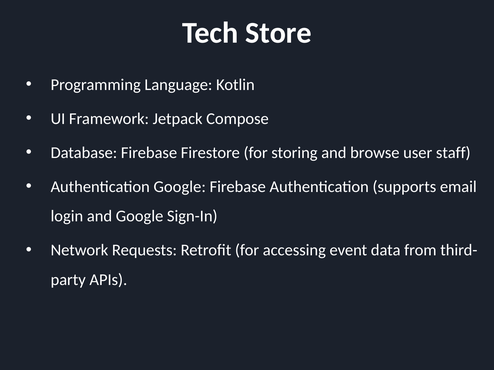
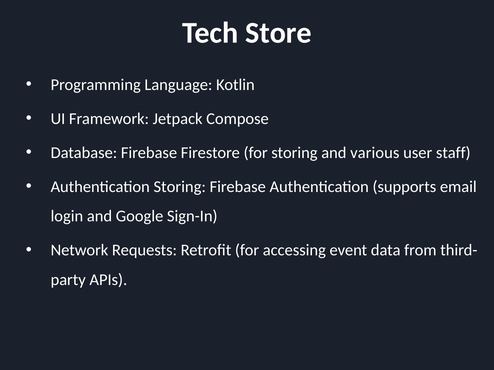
browse: browse -> various (375, 153)
Authentication Google: Google -> Storing (180, 187)
